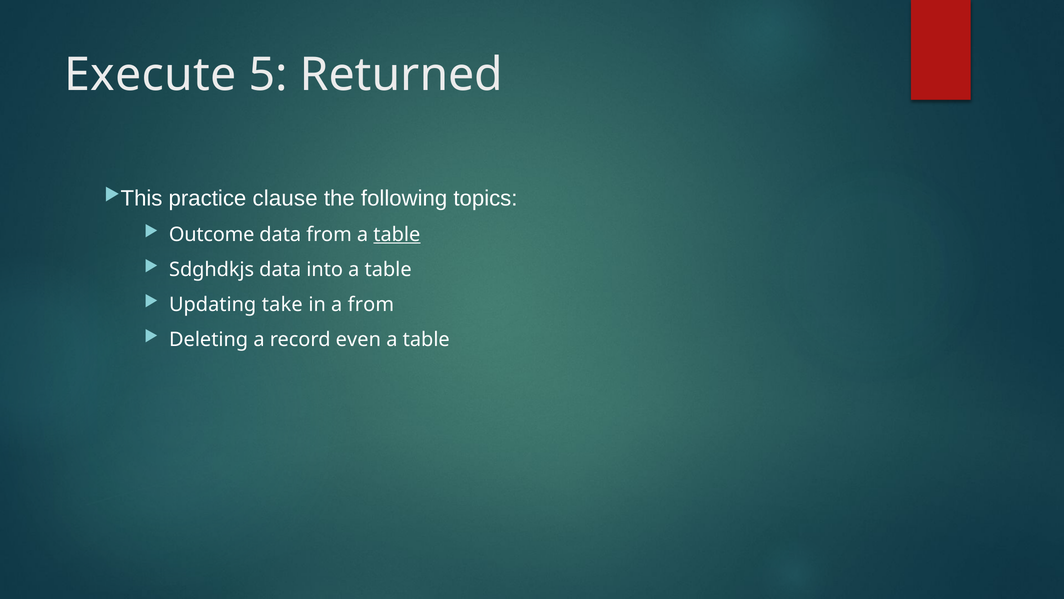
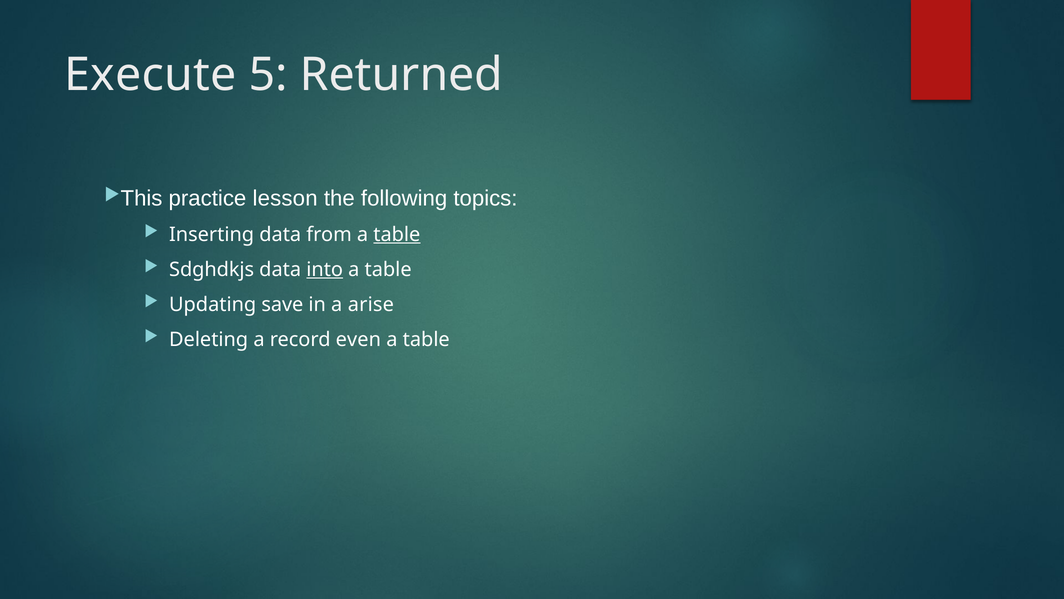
clause: clause -> lesson (285, 198)
Outcome: Outcome -> Inserting (212, 234)
into underline: none -> present (325, 269)
take: take -> save (282, 304)
a from: from -> arise (371, 304)
